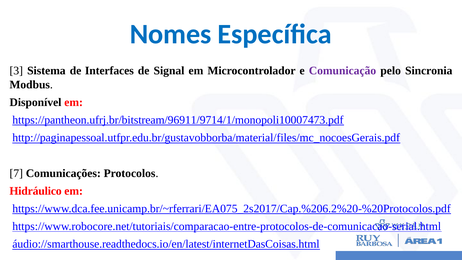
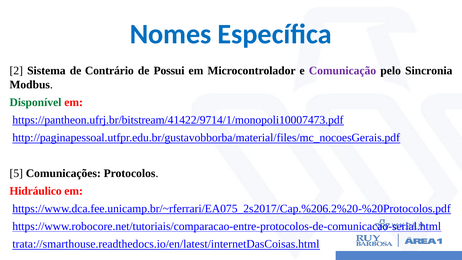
3: 3 -> 2 (16, 71)
Interfaces: Interfaces -> Contrário (109, 71)
Signal: Signal -> Possui (169, 71)
Disponível colour: black -> green (35, 102)
https://pantheon.ufrj.br/bitstream/96911/9714/1/monopoli10007473.pdf: https://pantheon.ufrj.br/bitstream/96911/9714/1/monopoli10007473.pdf -> https://pantheon.ufrj.br/bitstream/41422/9714/1/monopoli10007473.pdf (178, 120)
7: 7 -> 5 (16, 173)
áudio://smarthouse.readthedocs.io/en/latest/internetDasCoisas.html: áudio://smarthouse.readthedocs.io/en/latest/internetDasCoisas.html -> trata://smarthouse.readthedocs.io/en/latest/internetDasCoisas.html (166, 244)
